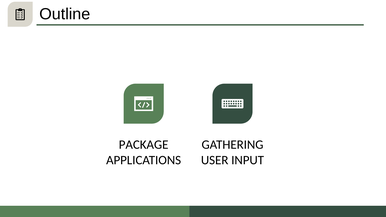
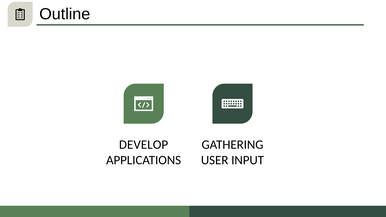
PACKAGE: PACKAGE -> DEVELOP (144, 145)
